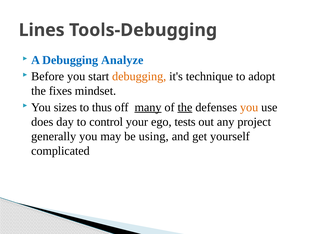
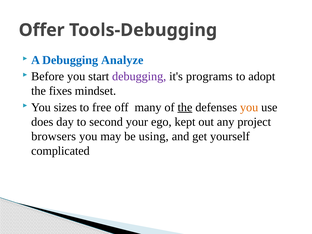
Lines: Lines -> Offer (42, 30)
debugging colour: orange -> purple (139, 76)
technique: technique -> programs (209, 76)
thus: thus -> free (102, 107)
many underline: present -> none (148, 107)
control: control -> second (106, 122)
tests: tests -> kept (185, 122)
generally: generally -> browsers (54, 136)
